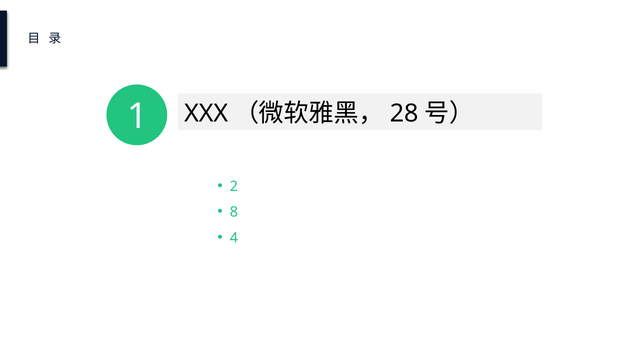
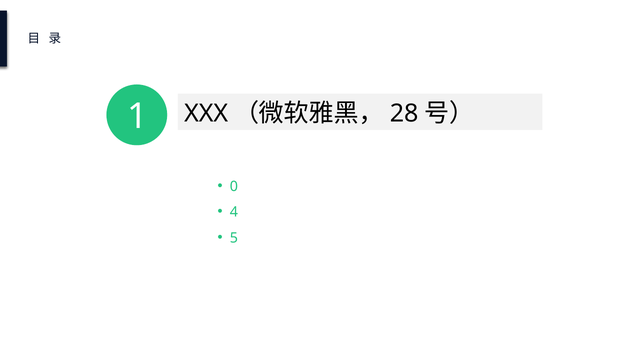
2: 2 -> 0 (234, 186)
8: 8 -> 4 (234, 212)
4: 4 -> 5 (234, 238)
